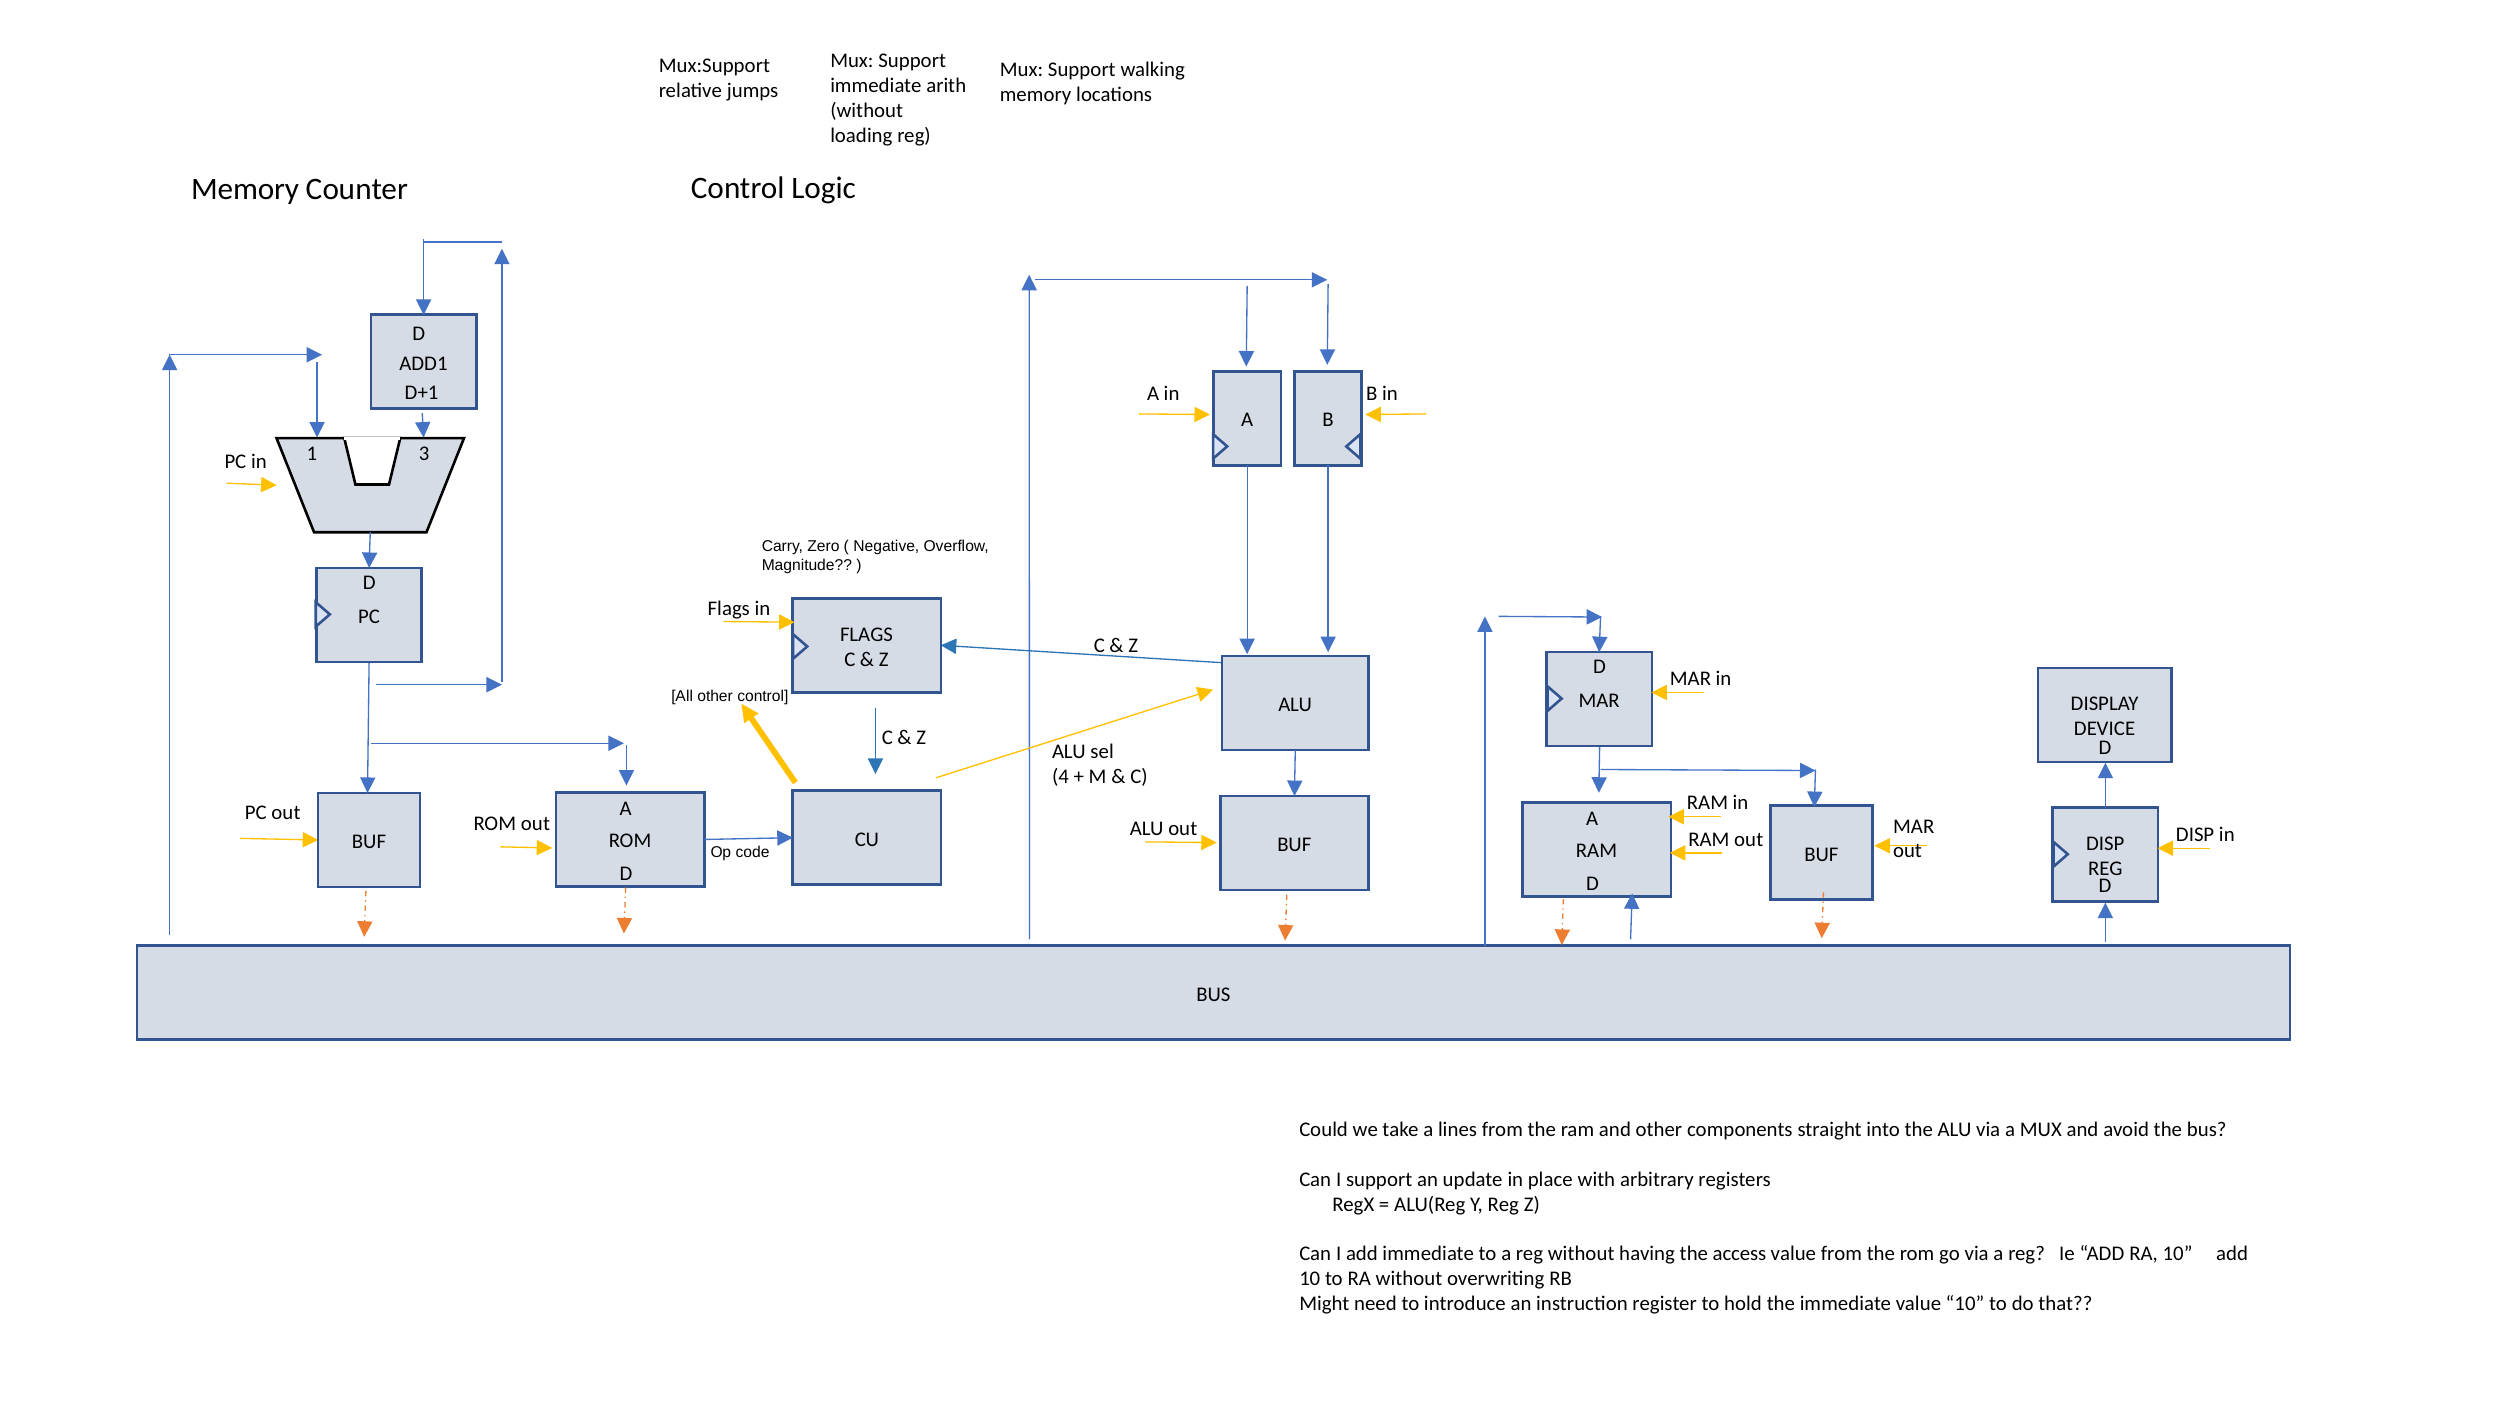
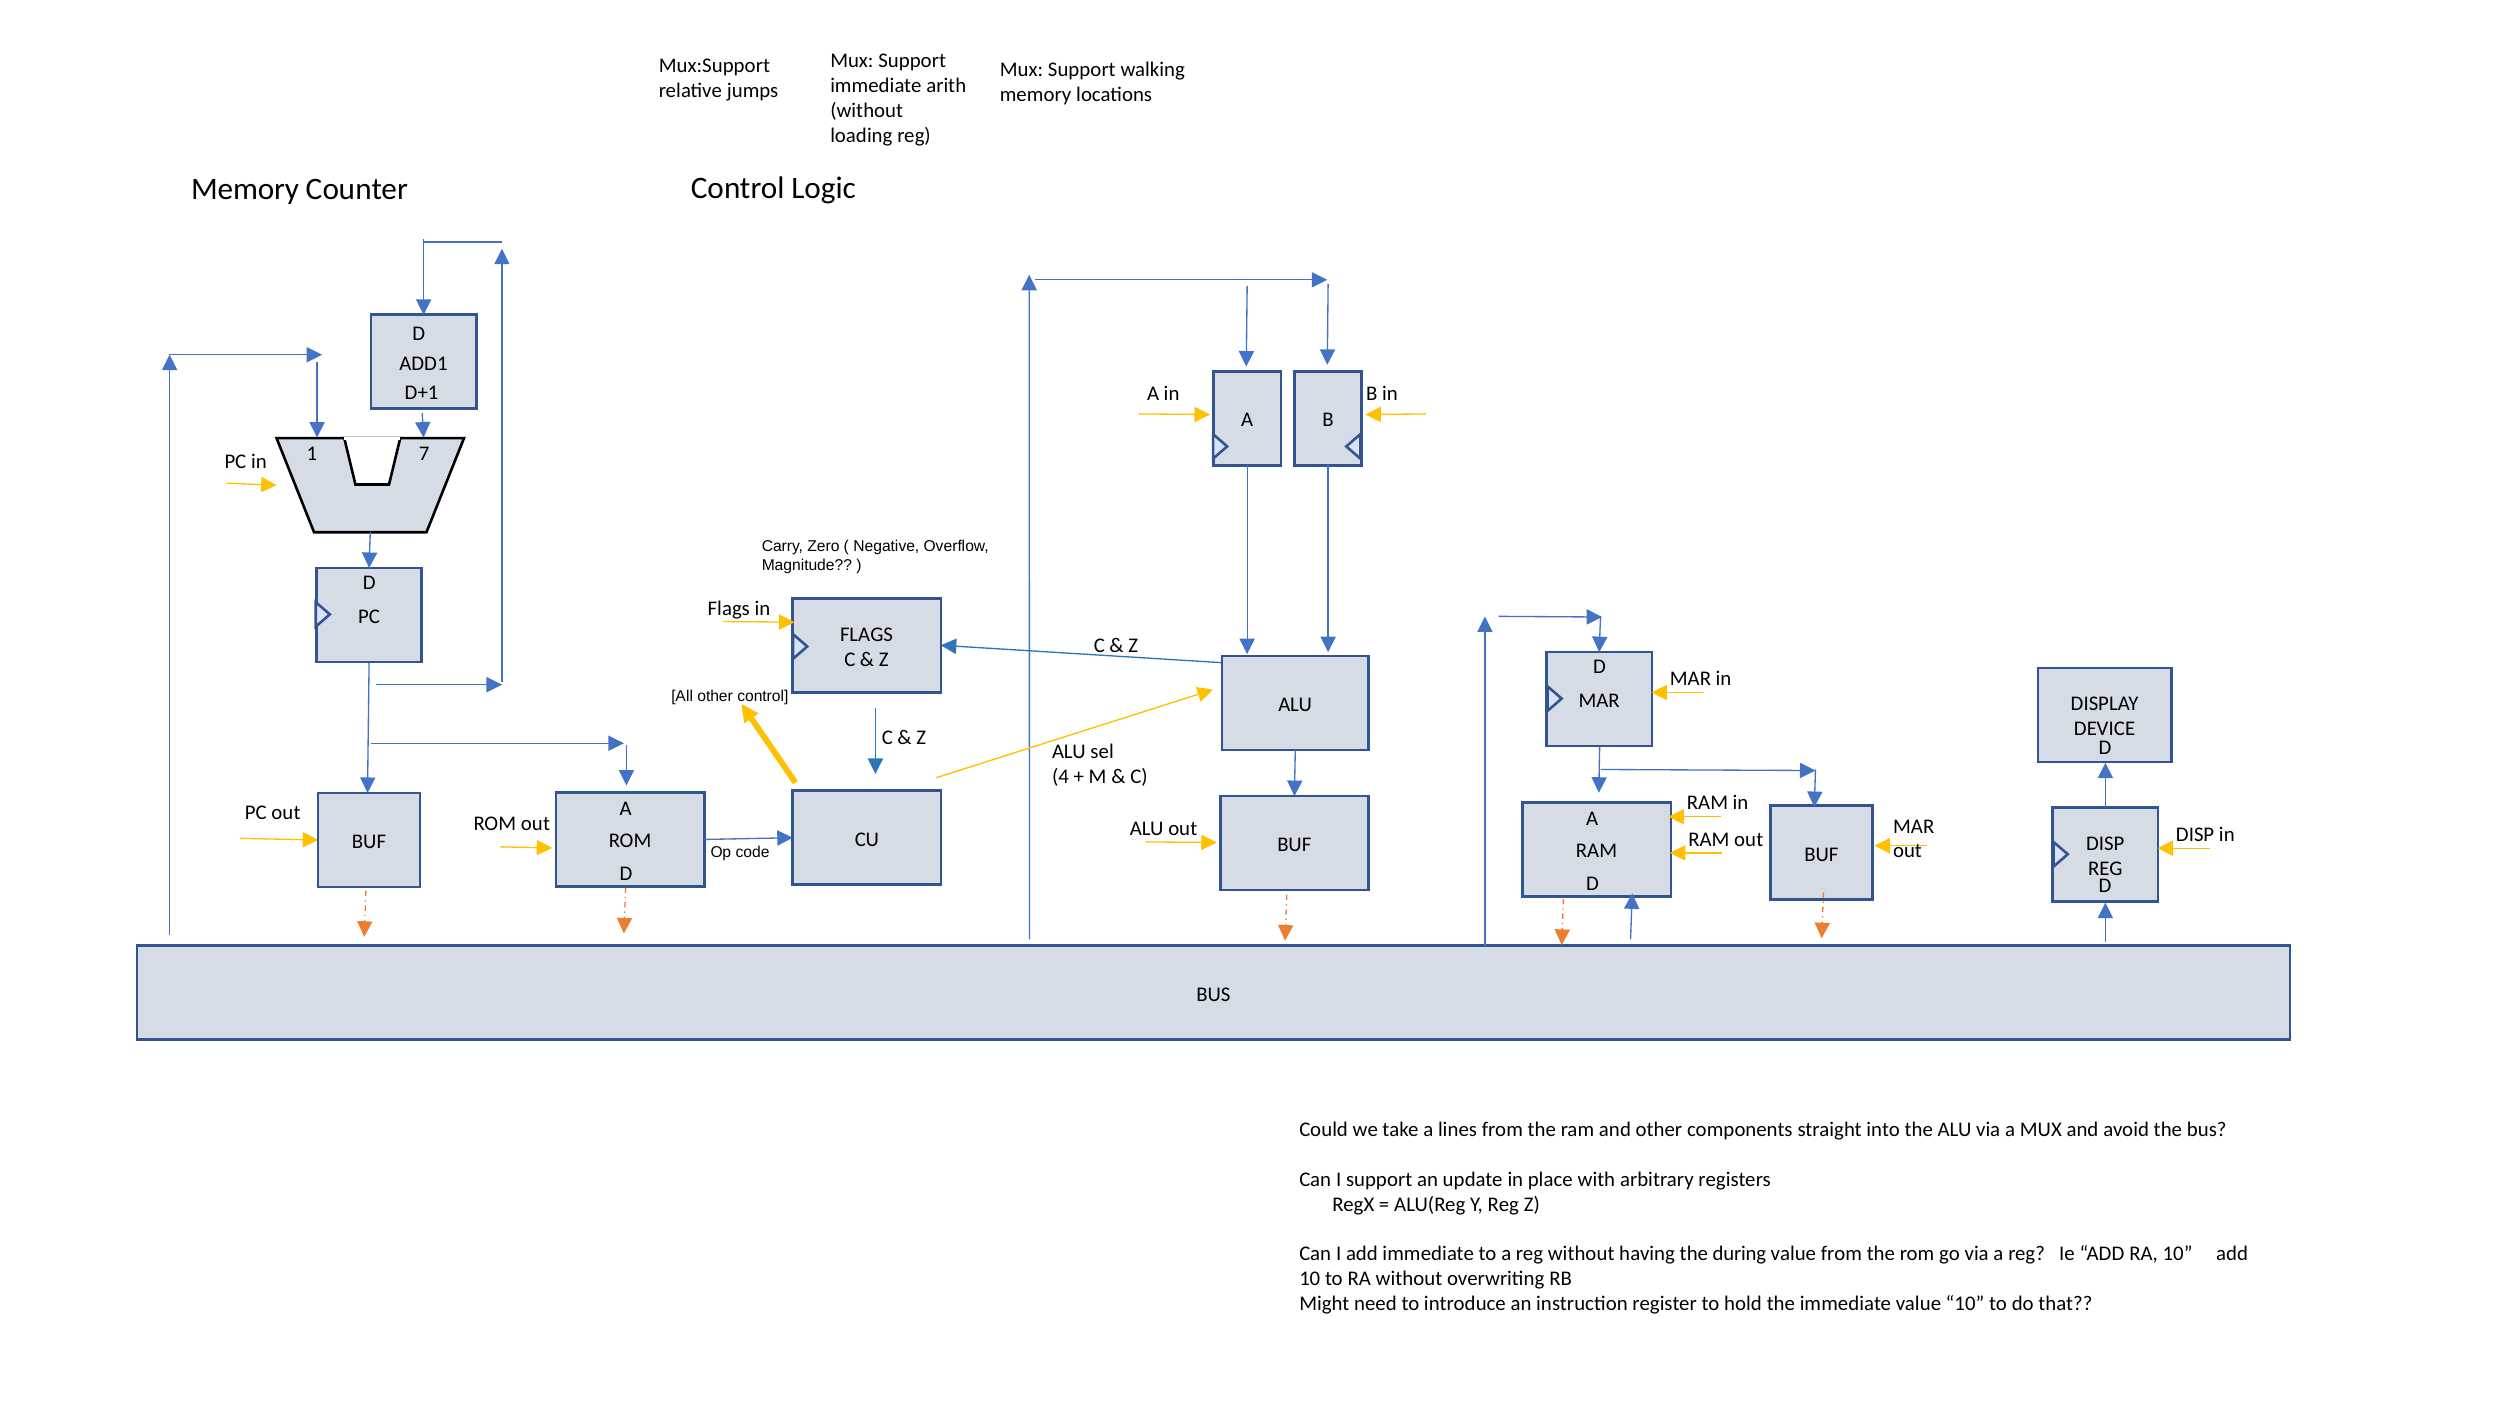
3: 3 -> 7 (424, 454)
access: access -> during (1739, 1254)
